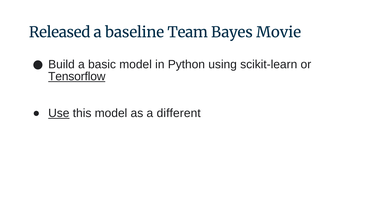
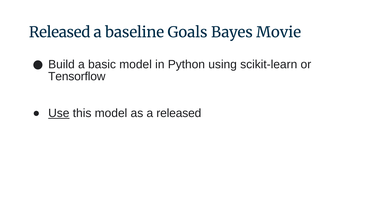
Team: Team -> Goals (187, 32)
Tensorflow underline: present -> none (77, 76)
a different: different -> released (179, 113)
